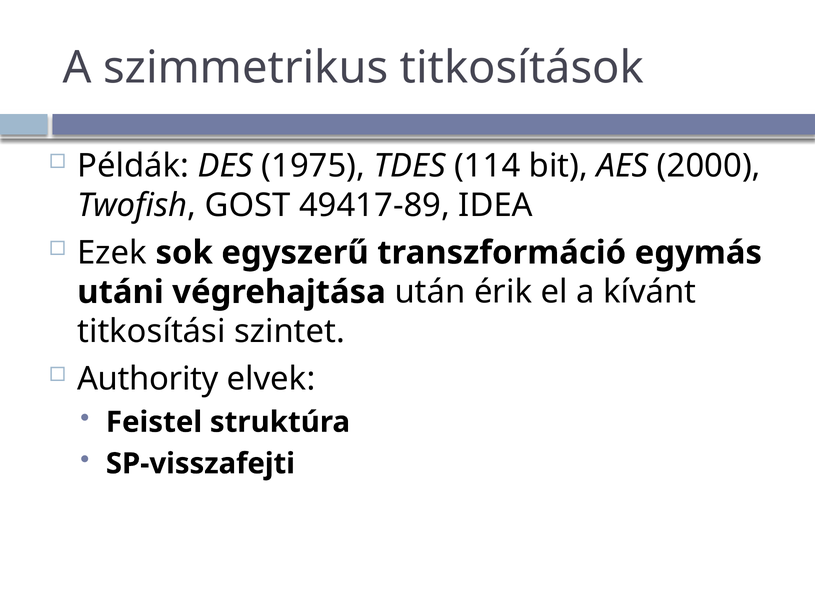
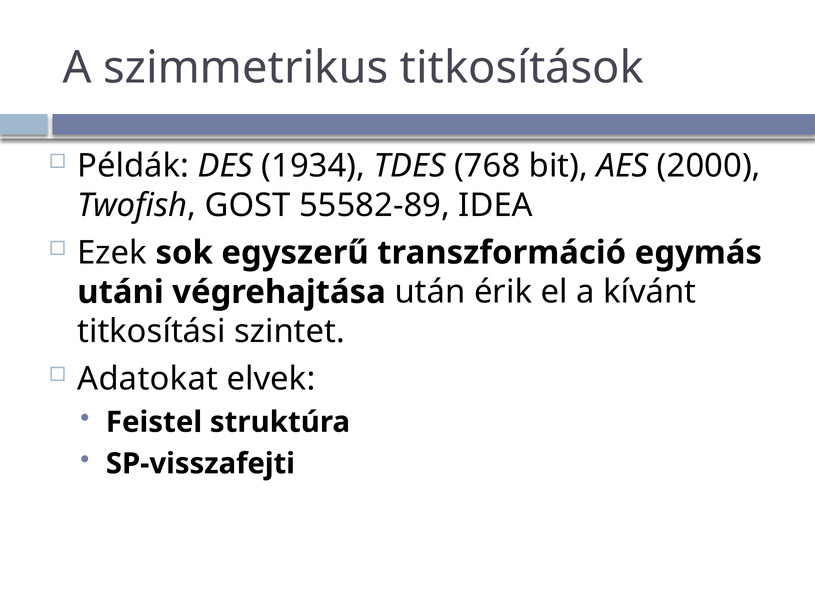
1975: 1975 -> 1934 (313, 166)
114: 114 -> 768 (487, 166)
49417-89: 49417-89 -> 55582-89 (375, 205)
Authority: Authority -> Adatokat (148, 379)
